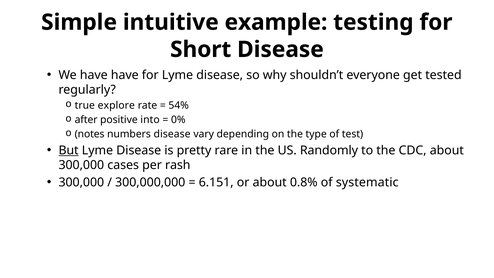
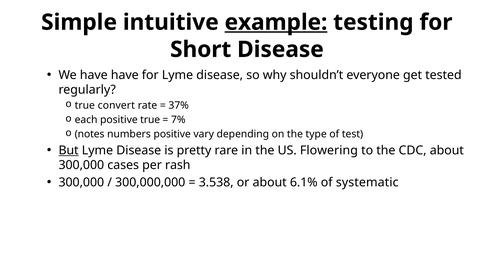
example underline: none -> present (276, 22)
explore: explore -> convert (116, 105)
54%: 54% -> 37% (179, 105)
after: after -> each (86, 120)
positive into: into -> true (150, 120)
0%: 0% -> 7% (178, 120)
numbers disease: disease -> positive (172, 134)
Randomly: Randomly -> Flowering (329, 150)
6.151: 6.151 -> 3.538 (216, 182)
0.8%: 0.8% -> 6.1% (304, 182)
